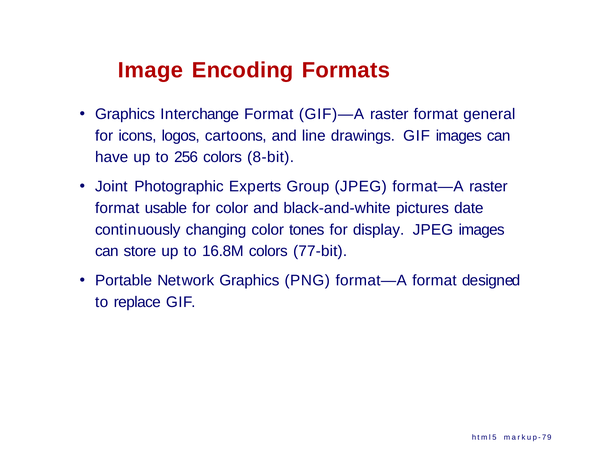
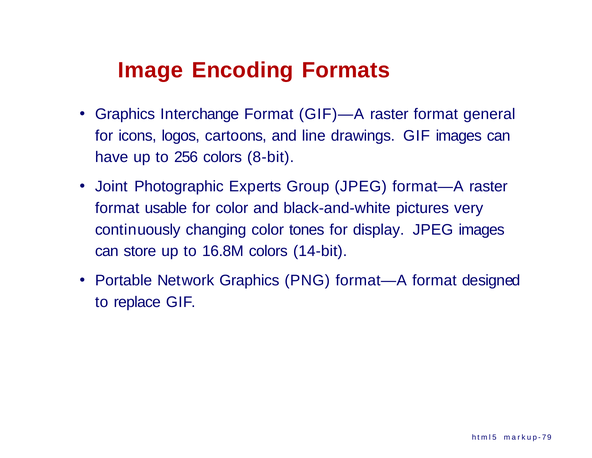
date: date -> very (469, 208)
77-bit: 77-bit -> 14-bit (320, 251)
